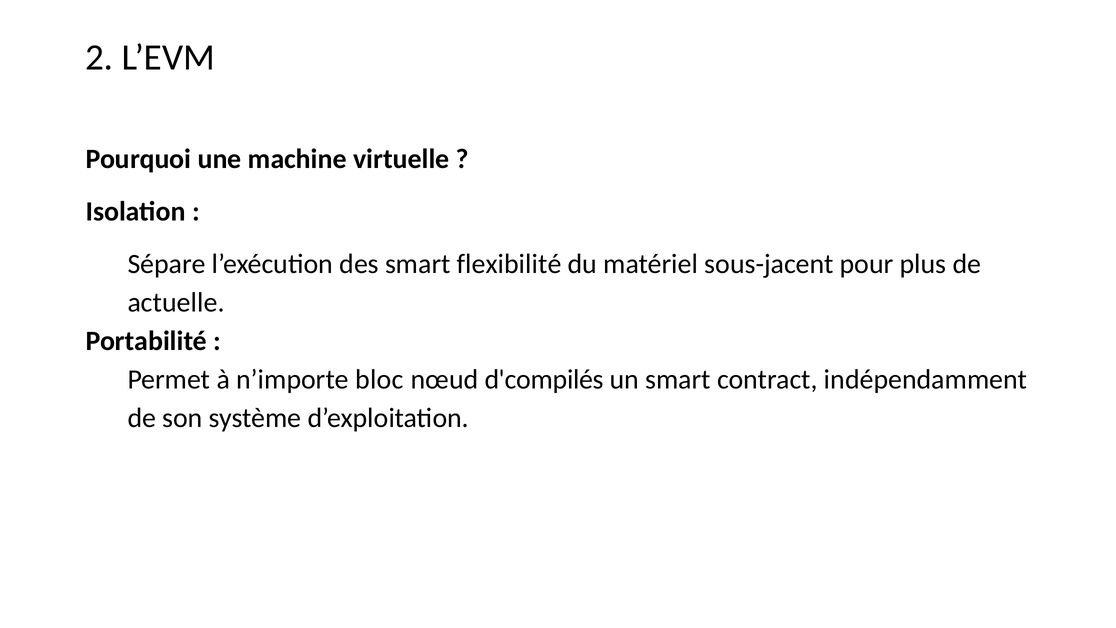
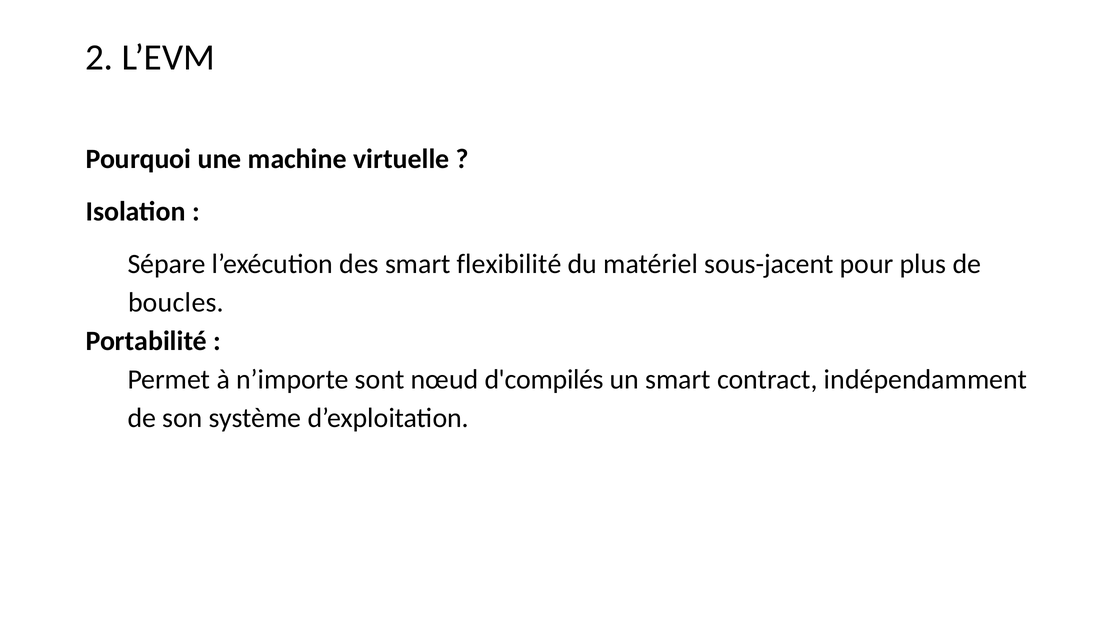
actuelle: actuelle -> boucles (176, 302)
bloc: bloc -> sont (380, 379)
